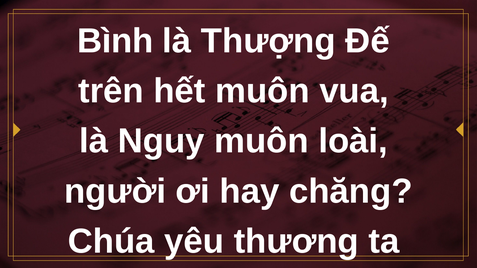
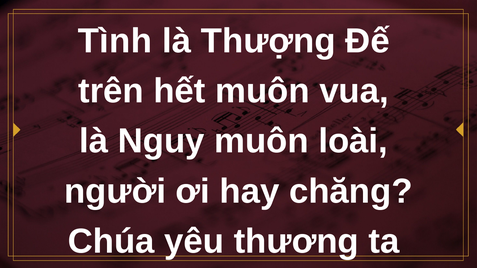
Bình: Bình -> Tình (115, 41)
